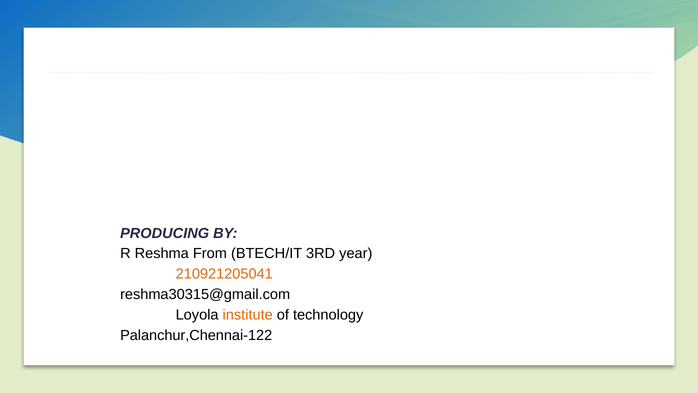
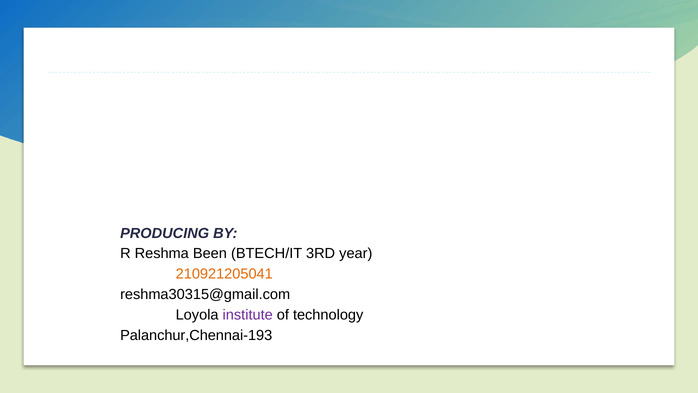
From: From -> Been (210, 253)
institute colour: orange -> purple (248, 315)
Palanchur,Chennai-122: Palanchur,Chennai-122 -> Palanchur,Chennai-193 (196, 335)
